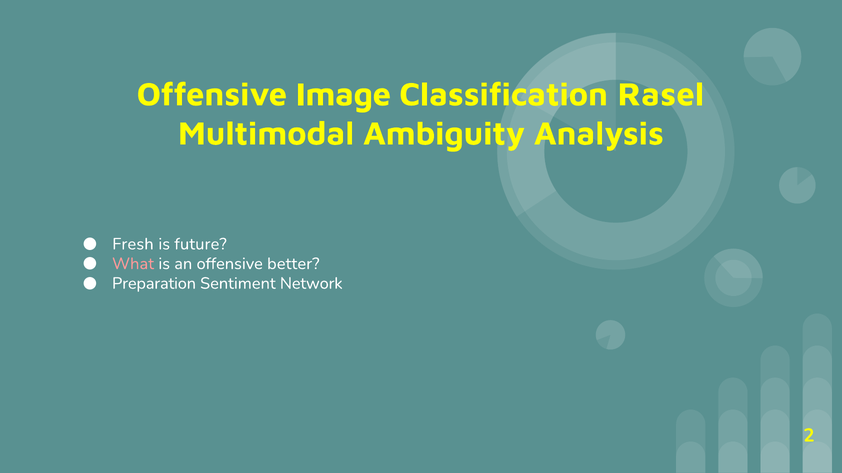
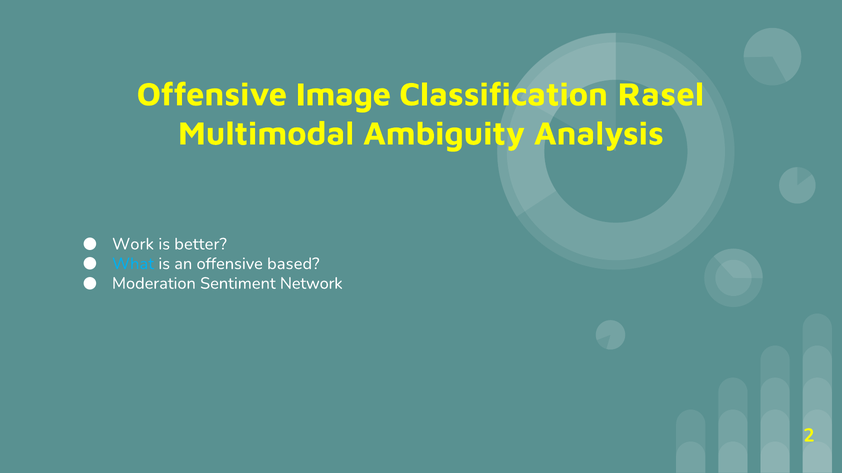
Fresh: Fresh -> Work (133, 244)
future: future -> better (201, 244)
What colour: pink -> light blue (133, 264)
better: better -> based (293, 264)
Preparation: Preparation -> Moderation (154, 284)
